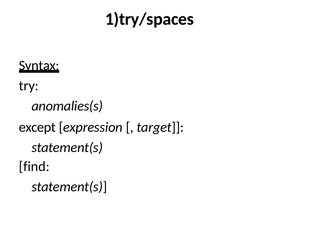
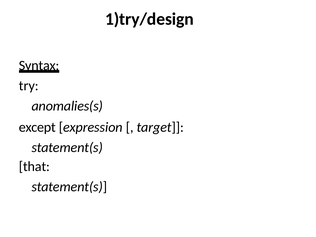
1)try/spaces: 1)try/spaces -> 1)try/design (149, 19)
find: find -> that (34, 167)
